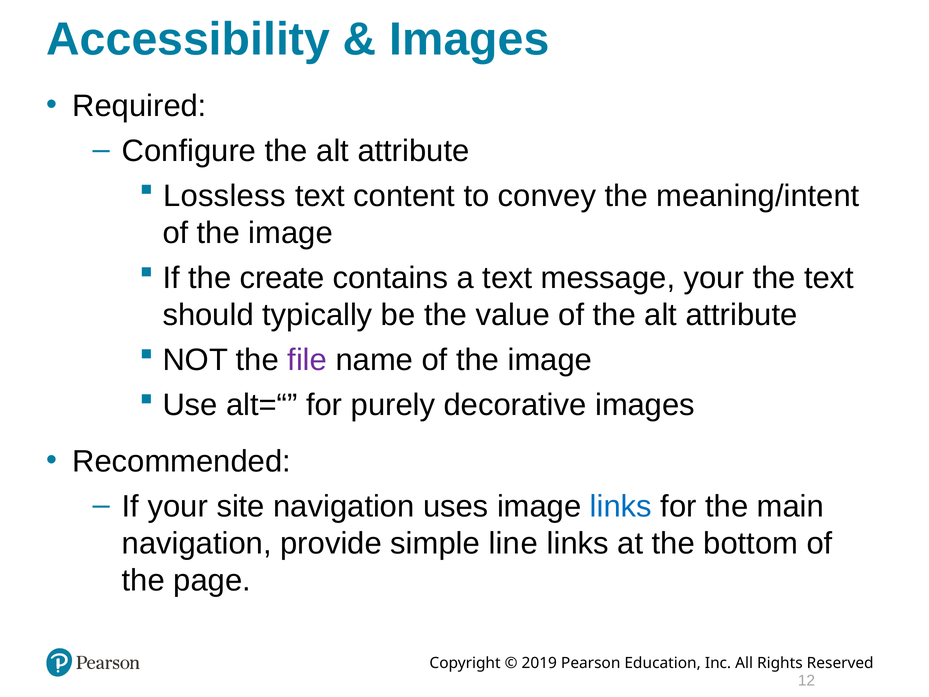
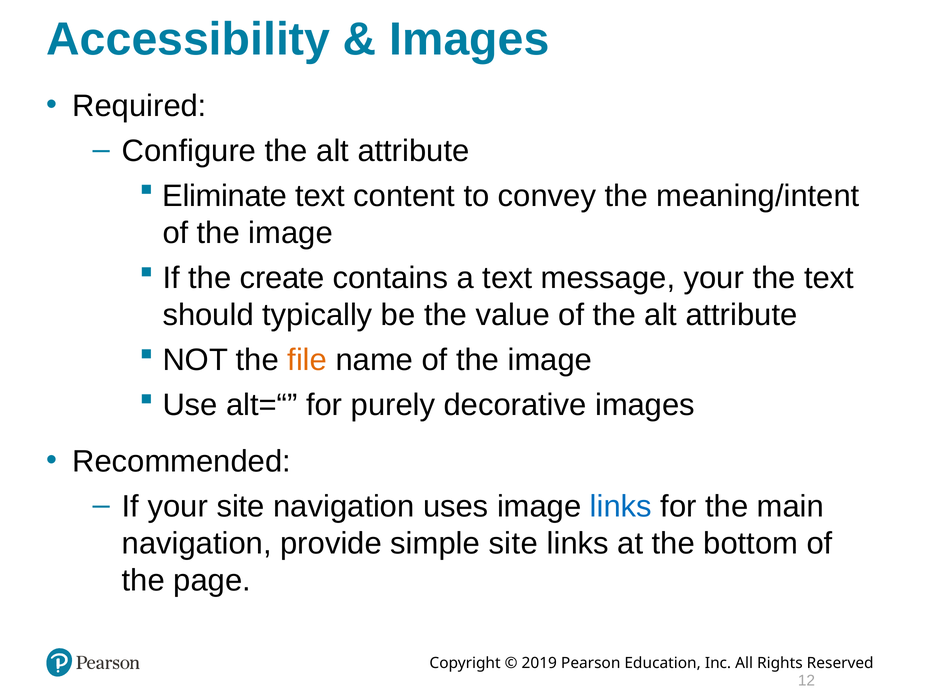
Lossless: Lossless -> Eliminate (225, 196)
file colour: purple -> orange (307, 360)
simple line: line -> site (513, 543)
